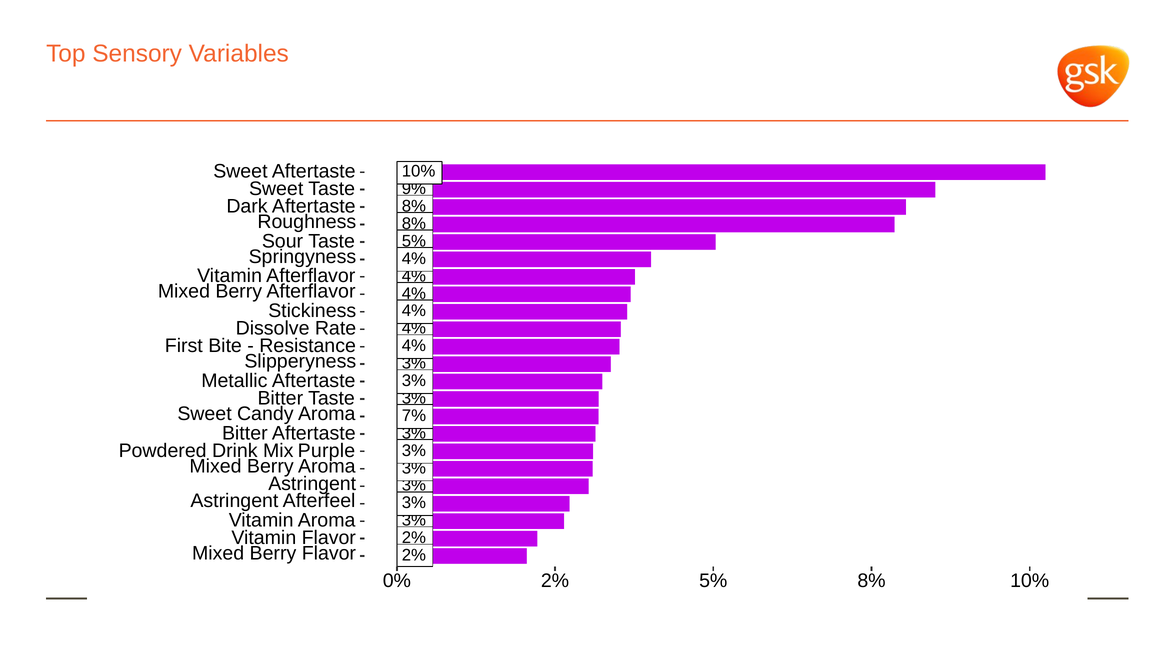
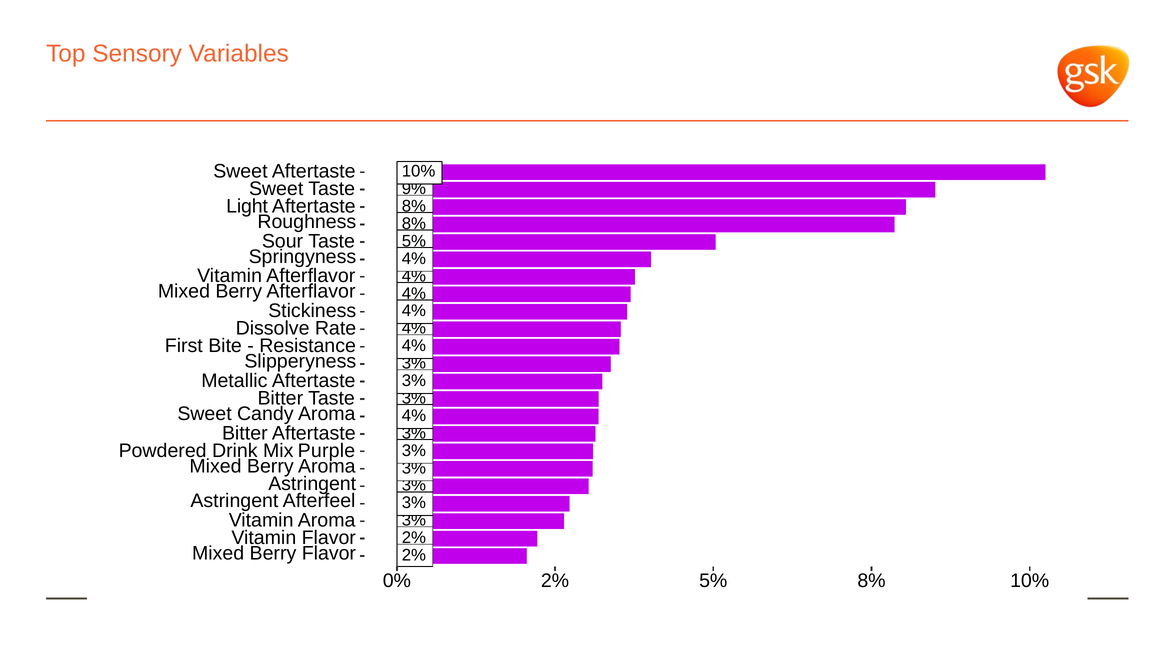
Dark: Dark -> Light (247, 206)
7%: 7% -> 4% (414, 416)
